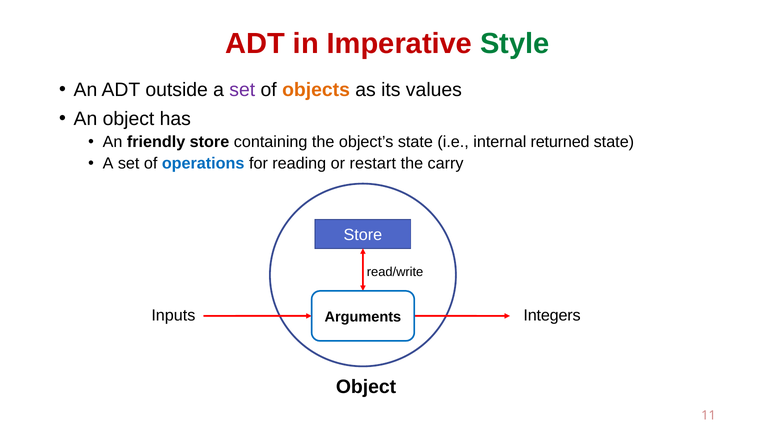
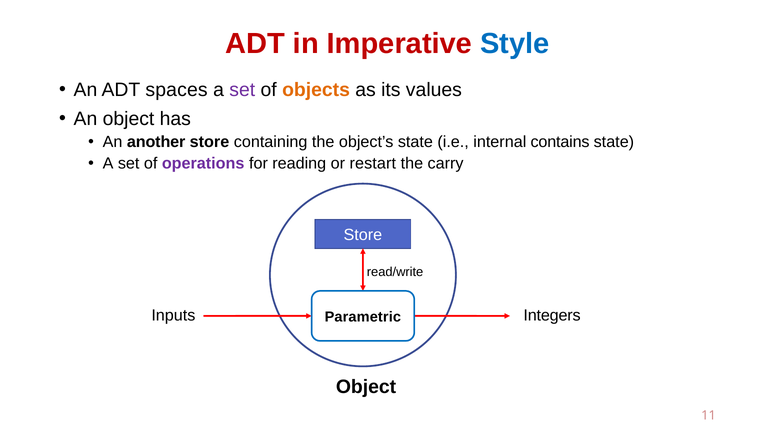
Style colour: green -> blue (515, 43)
outside: outside -> spaces (177, 90)
friendly: friendly -> another (156, 142)
returned: returned -> contains (560, 142)
operations colour: blue -> purple (203, 163)
Arguments: Arguments -> Parametric (363, 317)
